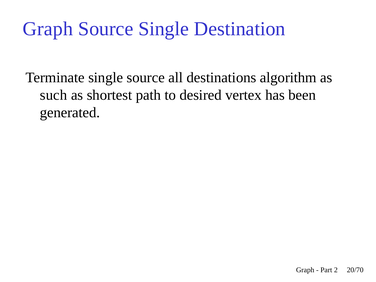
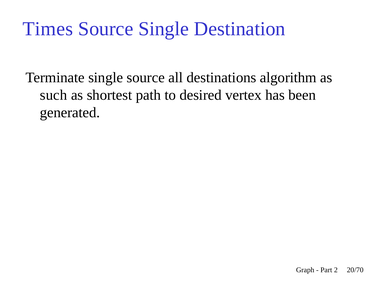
Graph: Graph -> Times (48, 29)
